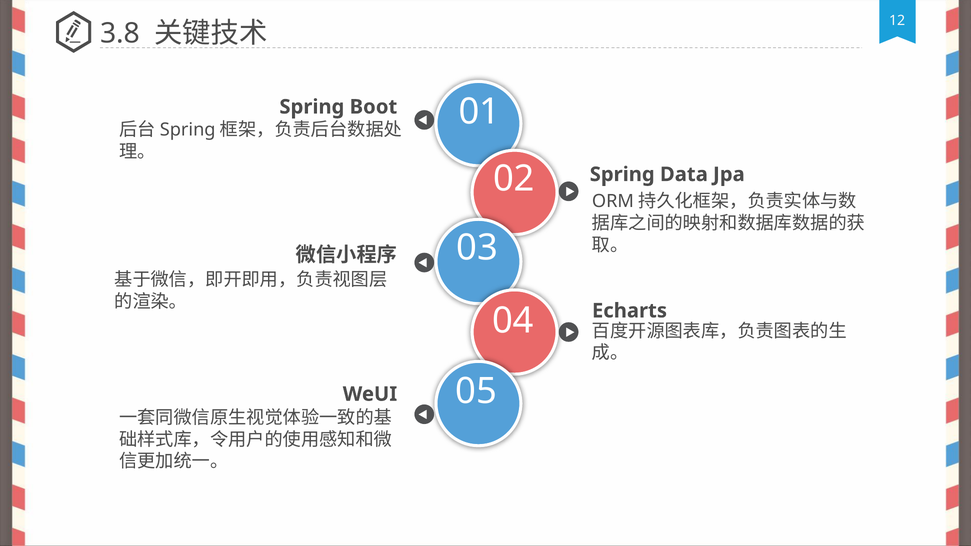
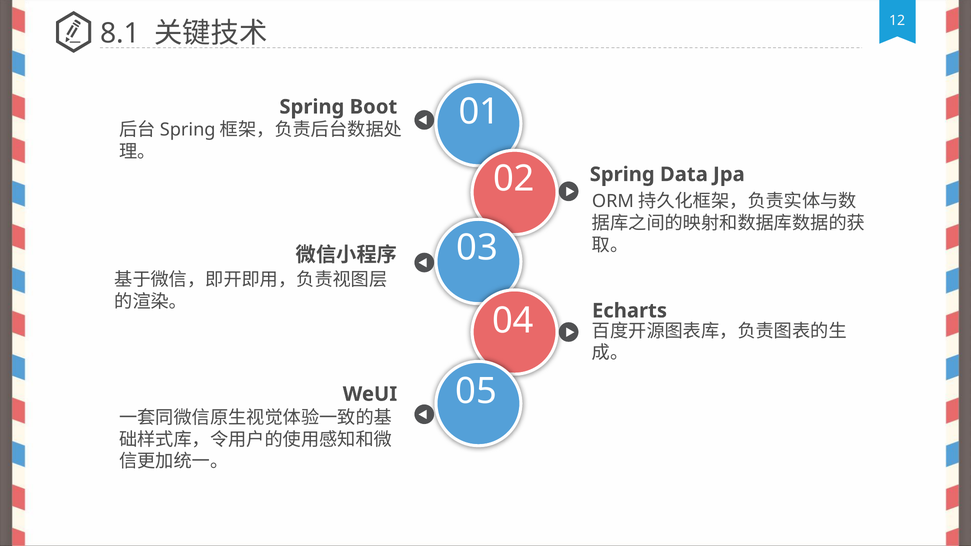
3.8: 3.8 -> 8.1 (120, 33)
